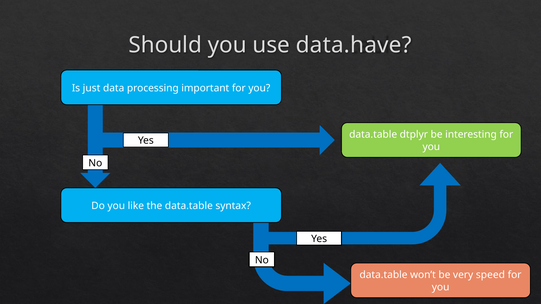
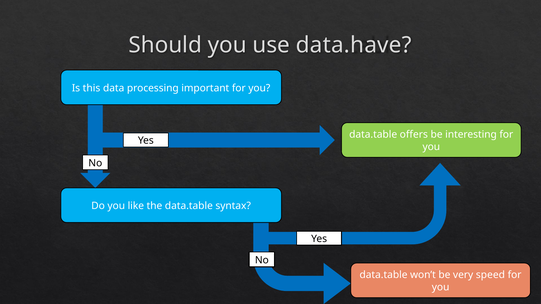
just: just -> this (92, 88)
dtplyr: dtplyr -> offers (414, 135)
